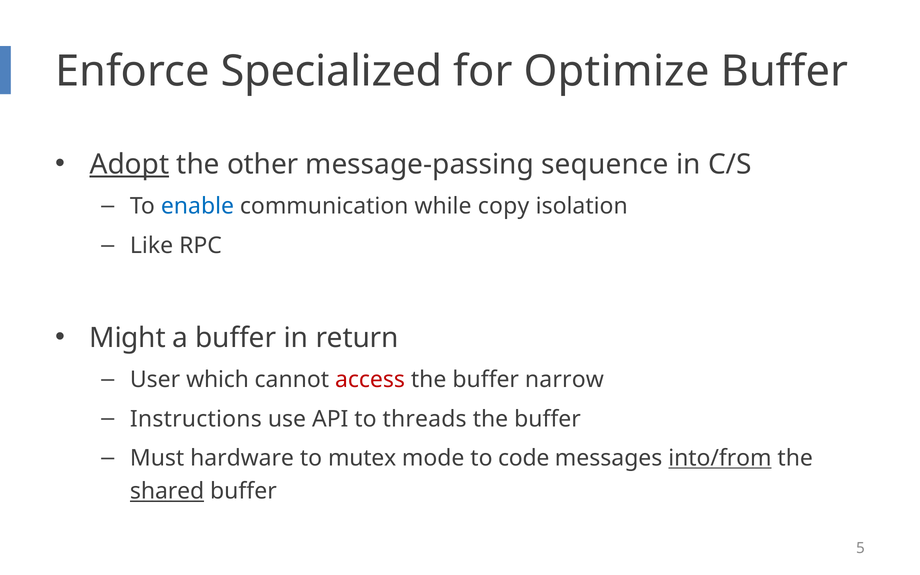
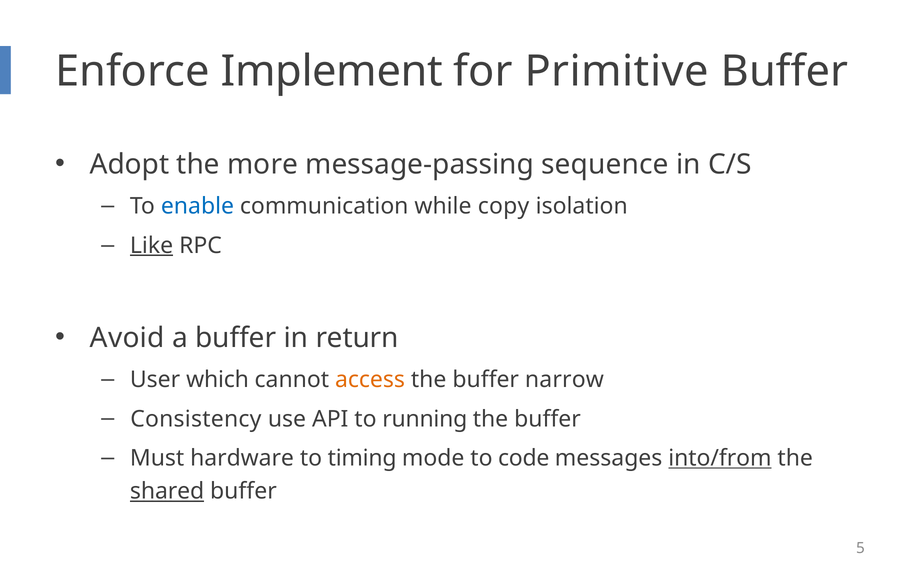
Specialized: Specialized -> Implement (332, 71)
Optimize: Optimize -> Primitive (617, 71)
Adopt underline: present -> none (129, 164)
other: other -> more (263, 164)
Like underline: none -> present (152, 245)
Might: Might -> Avoid (127, 338)
access colour: red -> orange (370, 380)
Instructions: Instructions -> Consistency (196, 419)
threads: threads -> running (425, 419)
mutex: mutex -> timing (362, 458)
